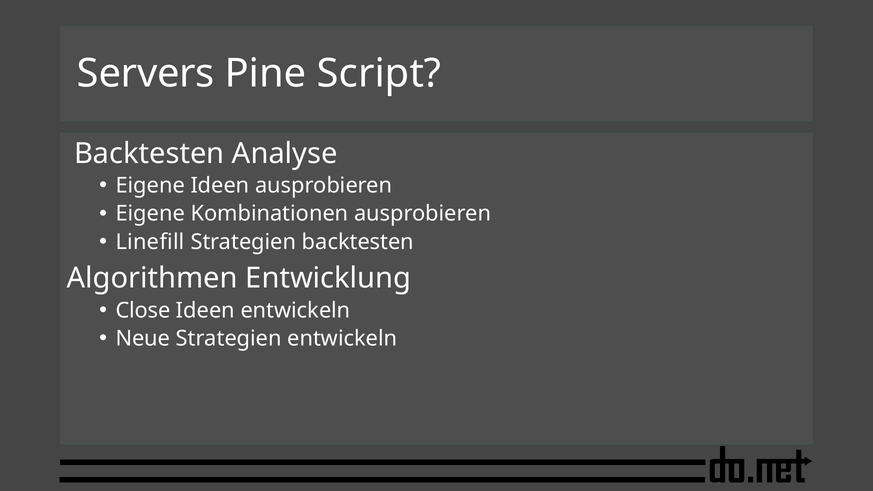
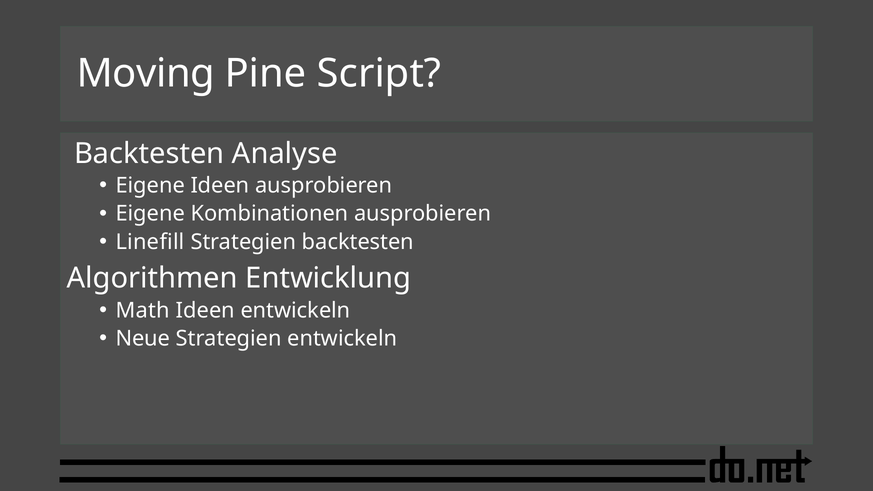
Servers: Servers -> Moving (146, 73)
Close: Close -> Math (143, 311)
